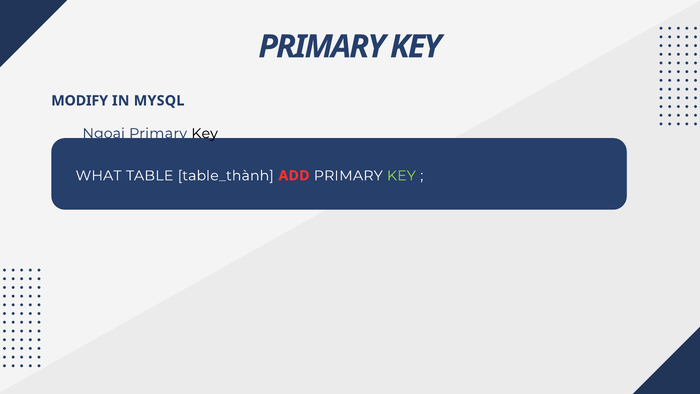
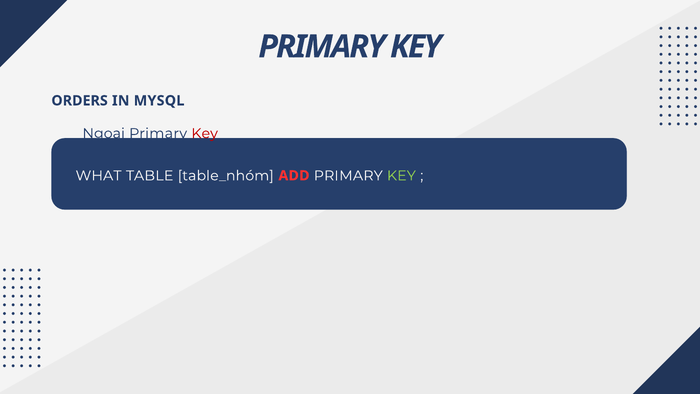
MODIFY: MODIFY -> ORDERS (80, 101)
Key colour: black -> red (205, 133)
table_thành: table_thành -> table_nhóm (226, 176)
